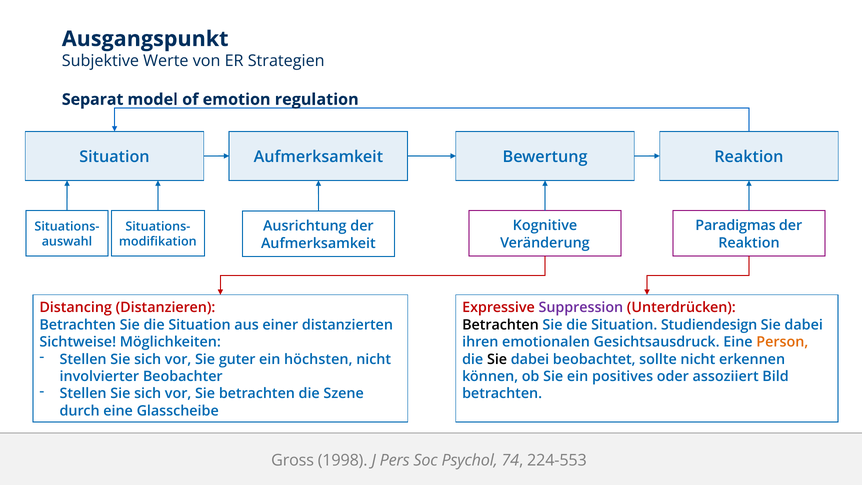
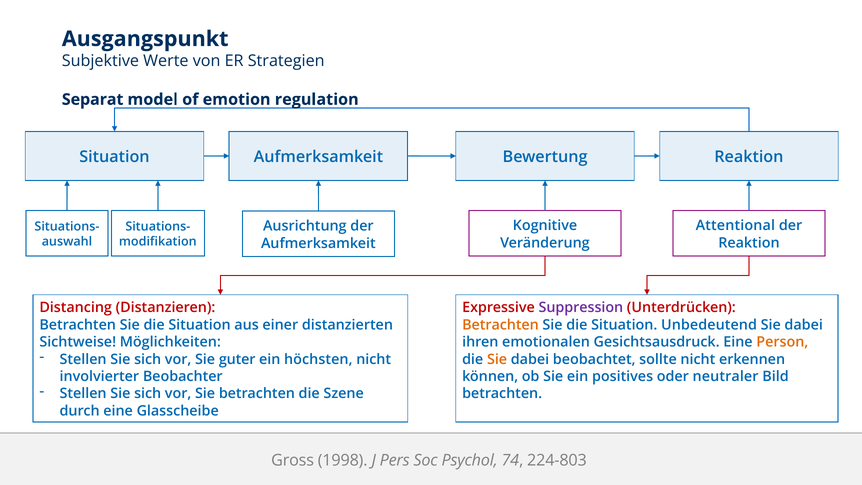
Paradigmas: Paradigmas -> Attentional (735, 226)
Betrachten colour: black -> orange (500, 325)
Studiendesign: Studiendesign -> Unbedeutend (709, 325)
Sie colour: black -> orange (497, 359)
assoziiert: assoziiert -> neutraler (726, 376)
224-553: 224-553 -> 224-803 (557, 460)
